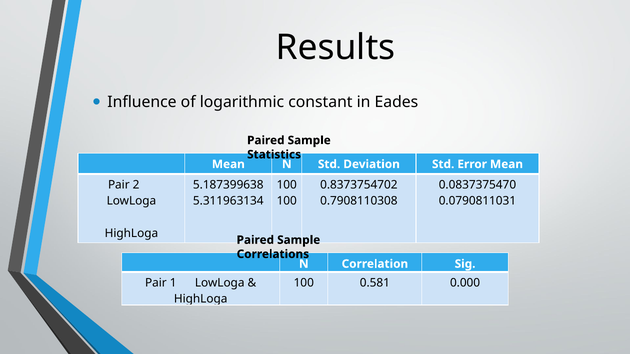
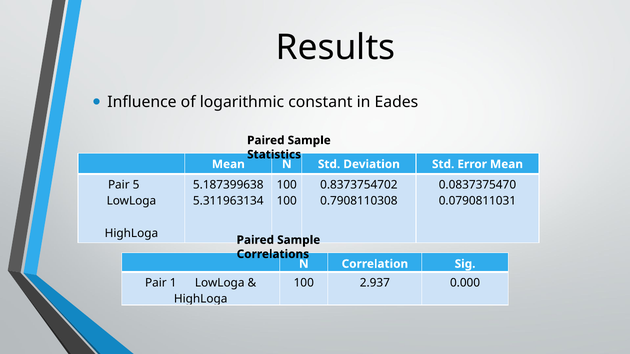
2: 2 -> 5 (136, 185)
0.581: 0.581 -> 2.937 (375, 283)
